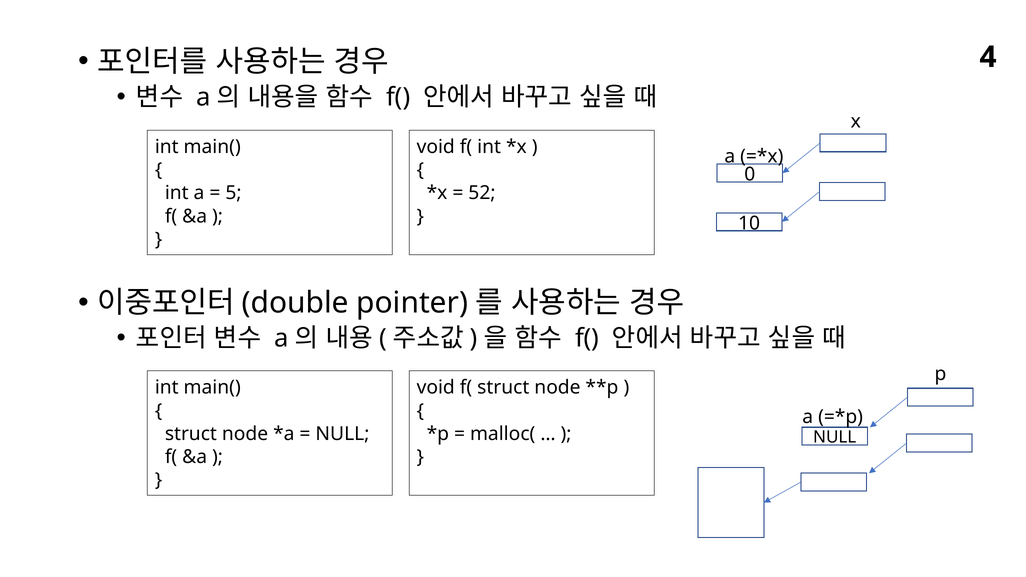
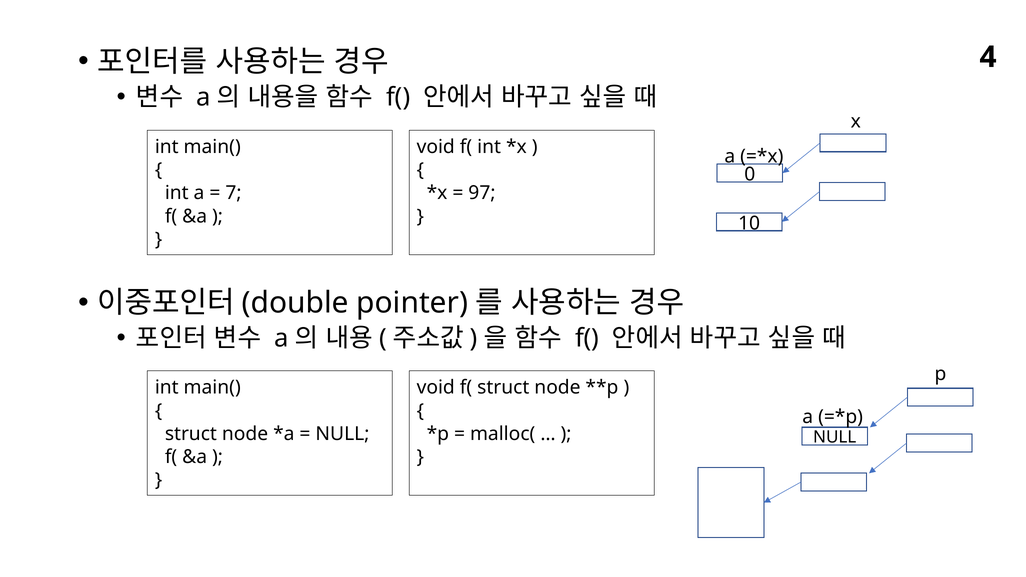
5: 5 -> 7 (233, 193)
52: 52 -> 97 (482, 193)
